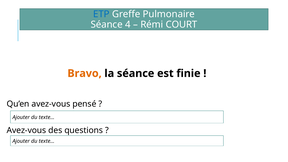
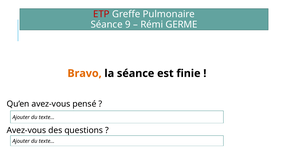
ETP colour: blue -> red (101, 14)
4: 4 -> 9 (128, 24)
COURT: COURT -> GERME (182, 24)
